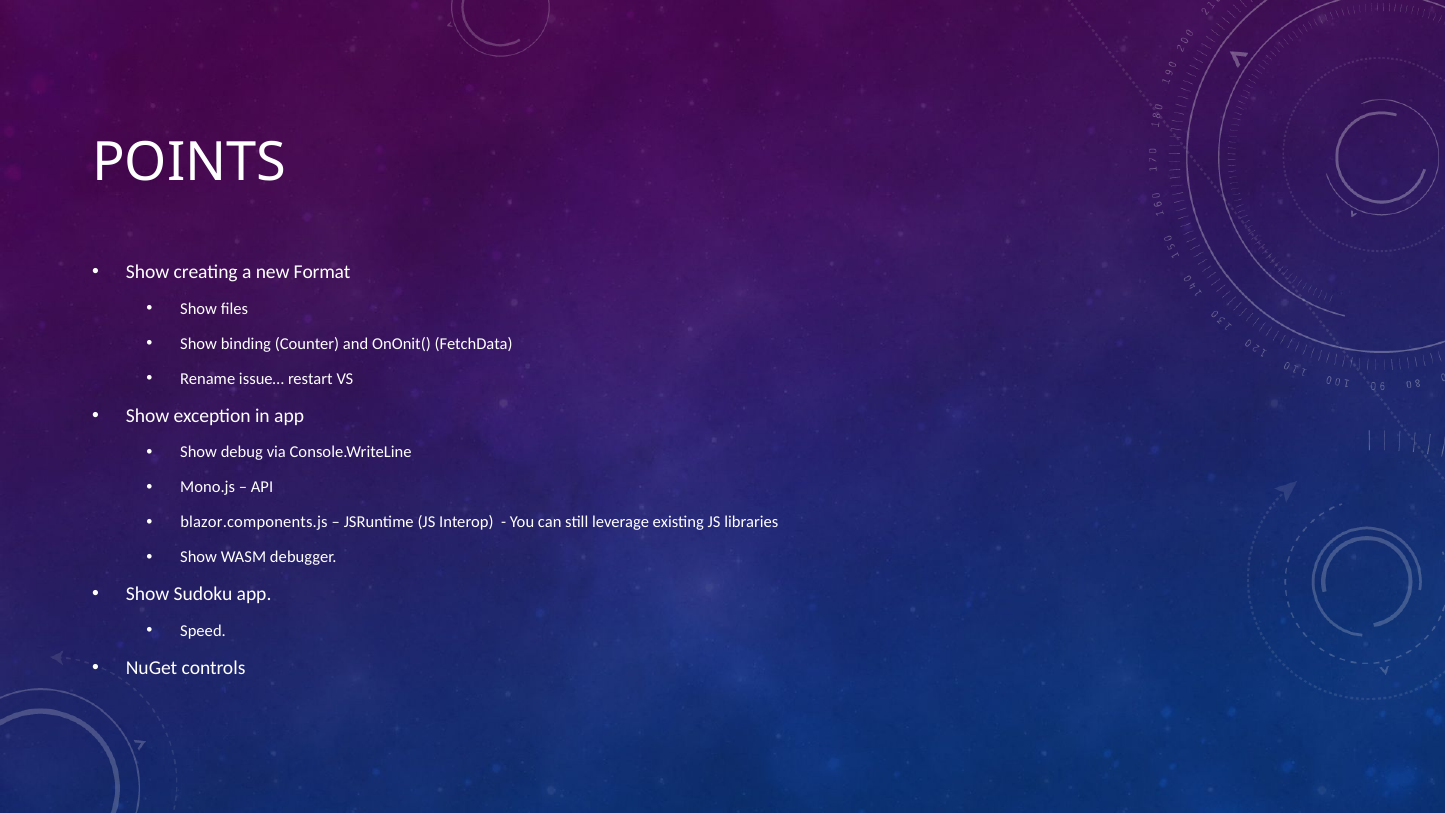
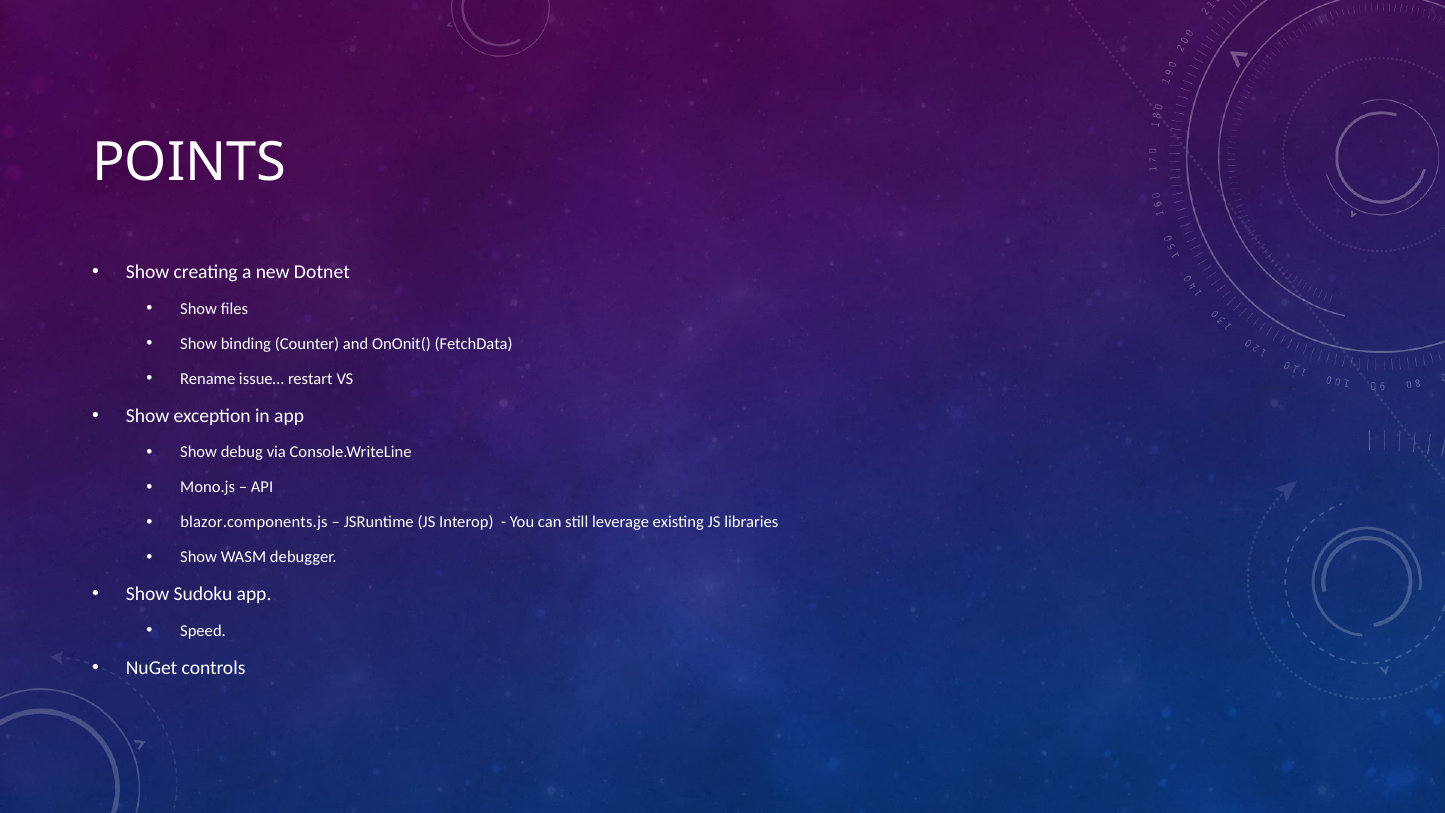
Format: Format -> Dotnet (322, 272)
